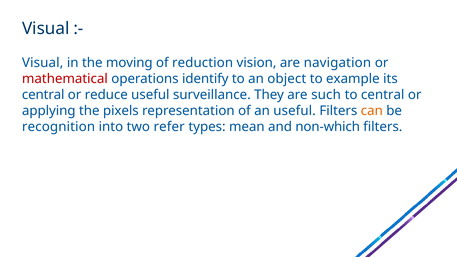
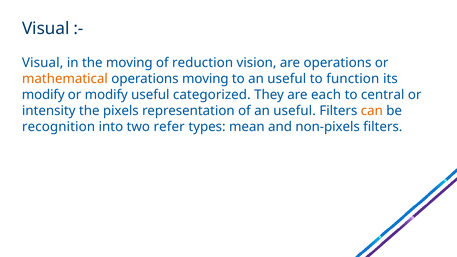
are navigation: navigation -> operations (337, 63)
mathematical colour: red -> orange (65, 79)
operations identify: identify -> moving (205, 79)
to an object: object -> useful (287, 79)
example: example -> function (353, 79)
central: central -> modify (43, 95)
or reduce: reduce -> modify (106, 95)
surveillance: surveillance -> categorized (212, 95)
such: such -> each (326, 95)
applying: applying -> intensity (49, 111)
non-which: non-which -> non-pixels (328, 127)
